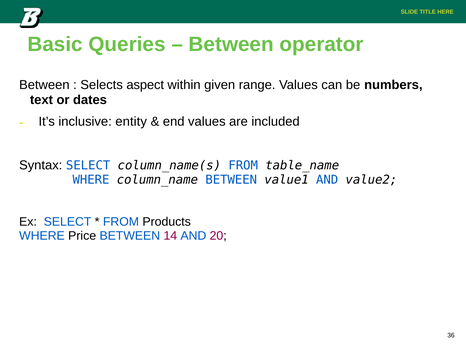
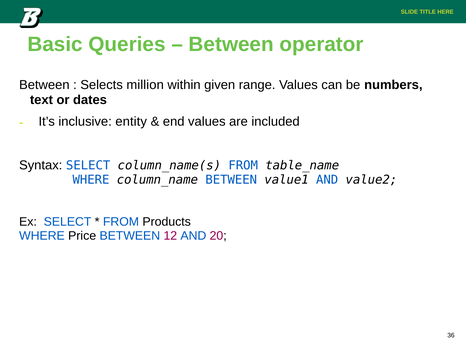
aspect: aspect -> million (145, 85)
14: 14 -> 12 (170, 236)
